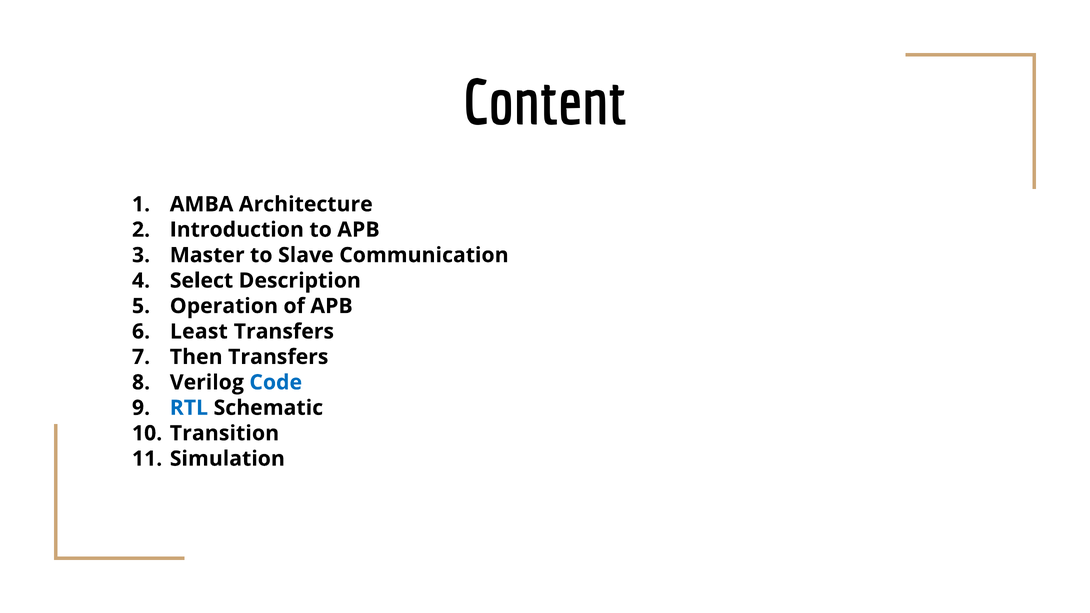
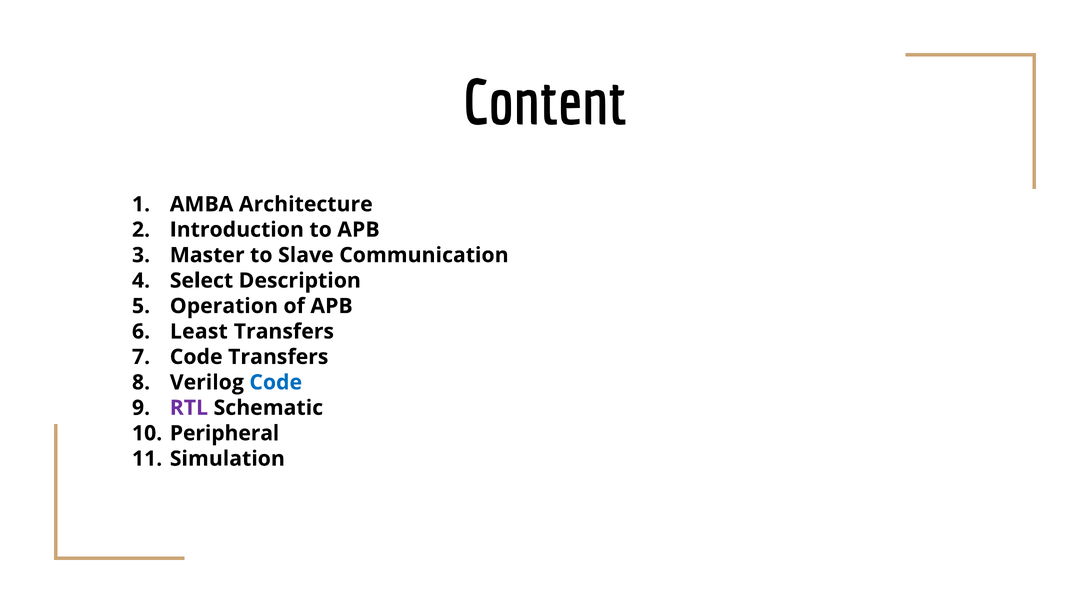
Then: Then -> Code (196, 357)
RTL colour: blue -> purple (189, 408)
Transition: Transition -> Peripheral (225, 433)
